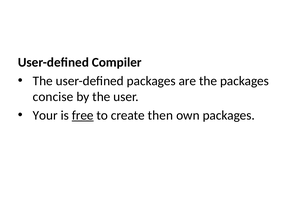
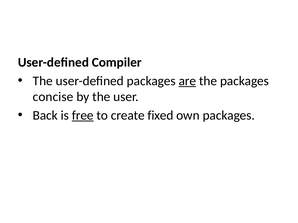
are underline: none -> present (187, 81)
Your: Your -> Back (45, 116)
then: then -> fixed (160, 116)
